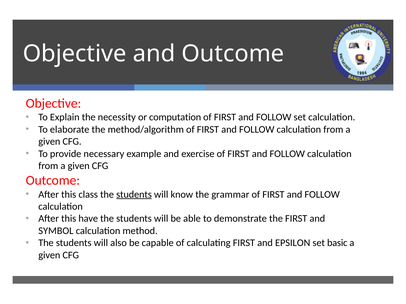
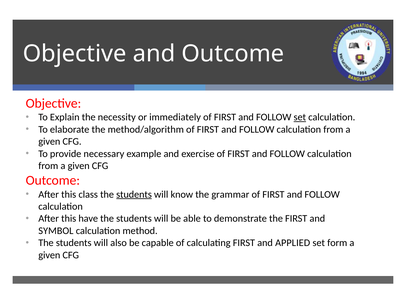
computation: computation -> immediately (175, 118)
set underline: none -> present (300, 118)
EPSILON: EPSILON -> APPLIED (293, 243)
basic: basic -> form (337, 243)
